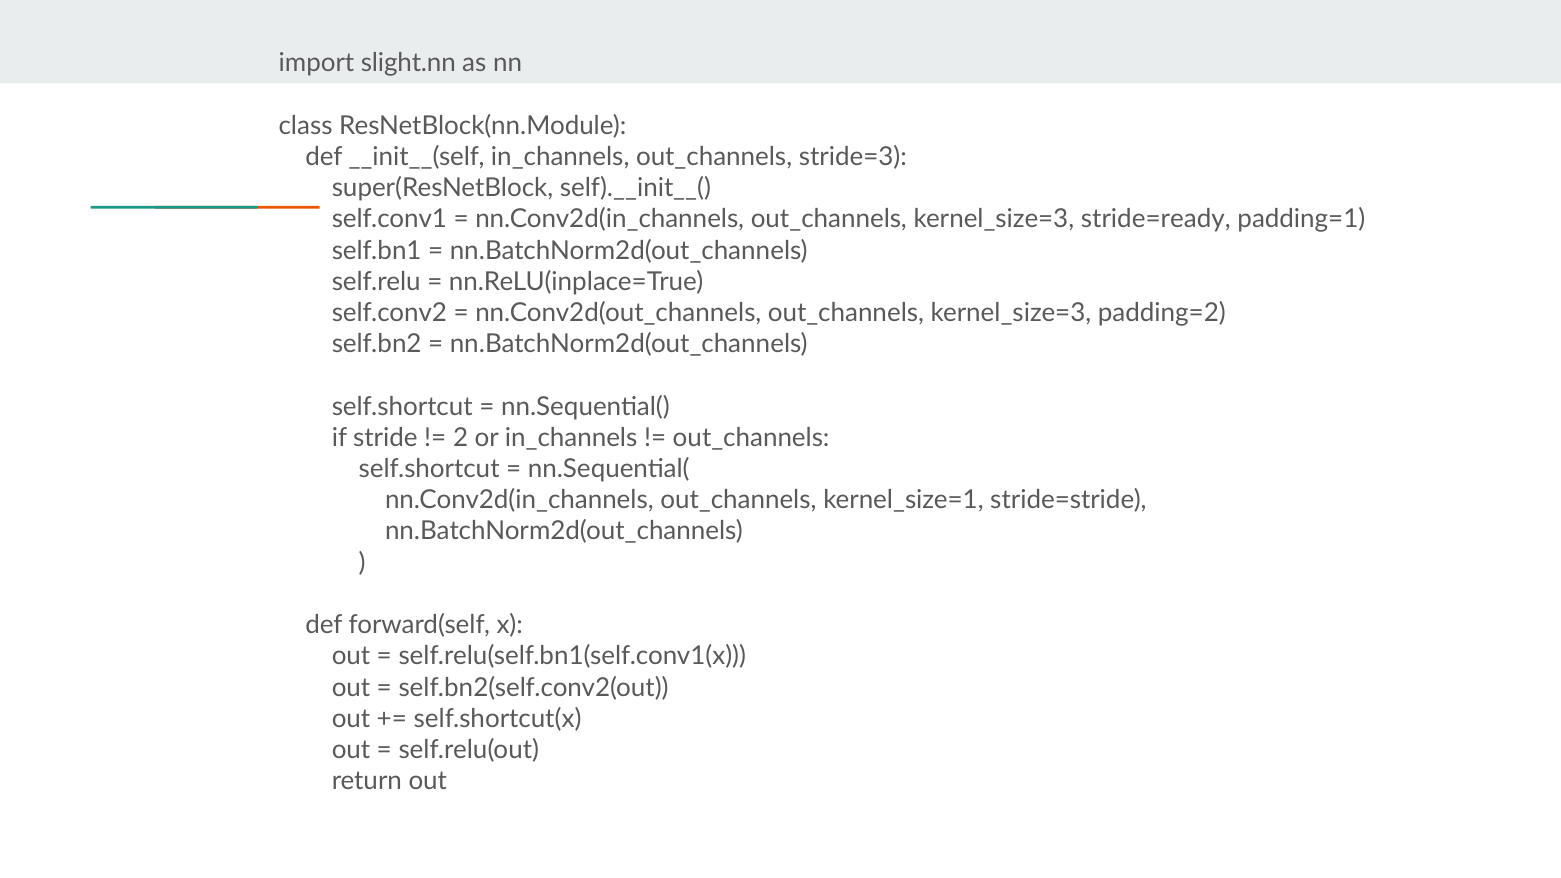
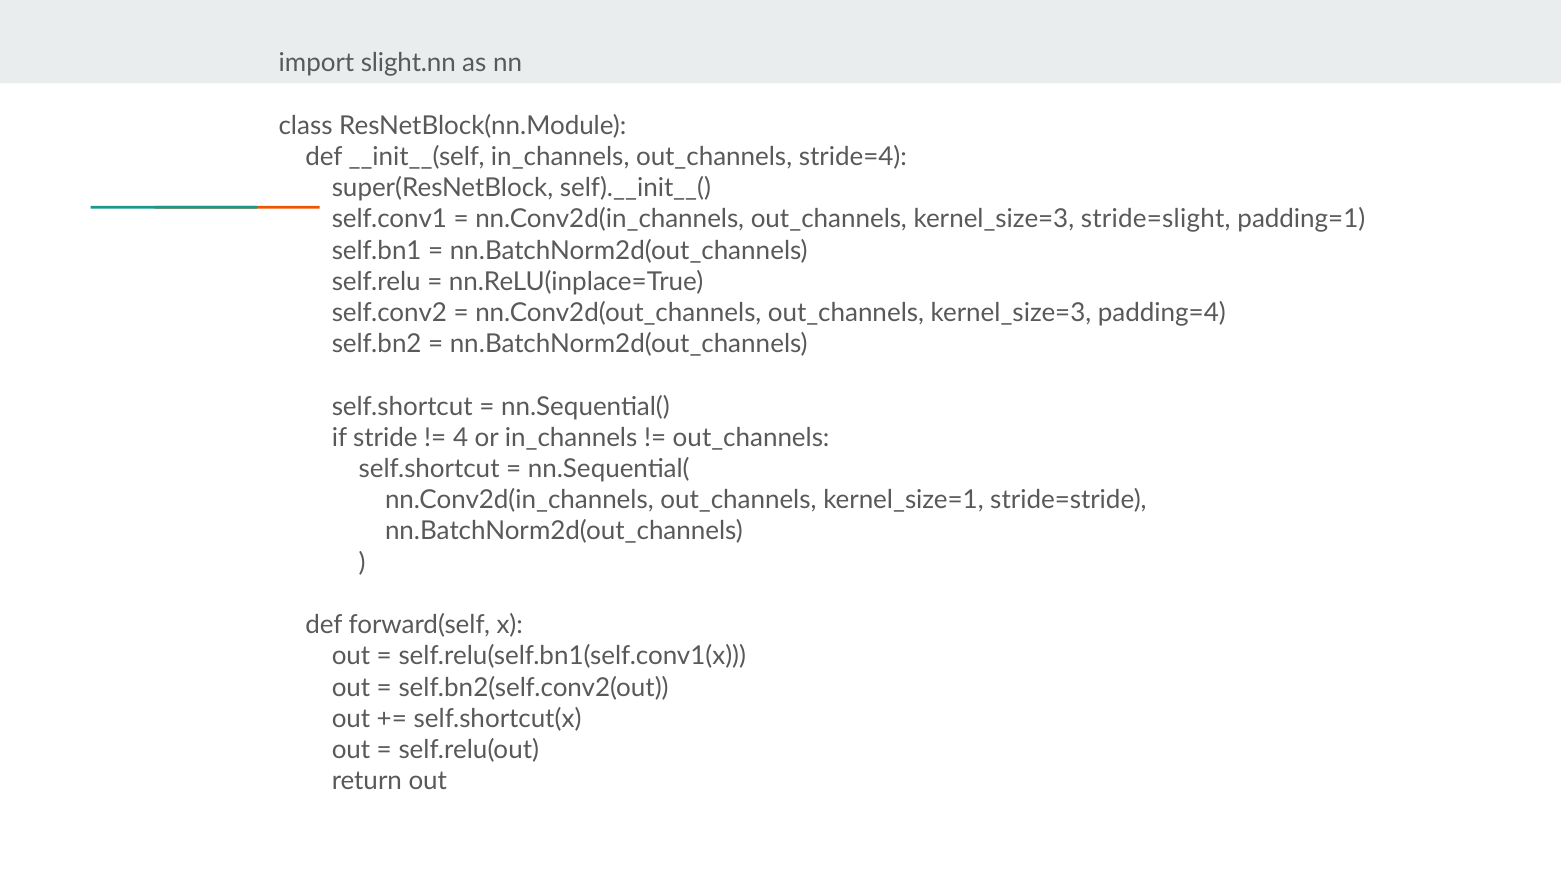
stride=3: stride=3 -> stride=4 (853, 157)
stride=ready: stride=ready -> stride=slight (1156, 219)
padding=2: padding=2 -> padding=4 (1162, 313)
2: 2 -> 4 (461, 438)
